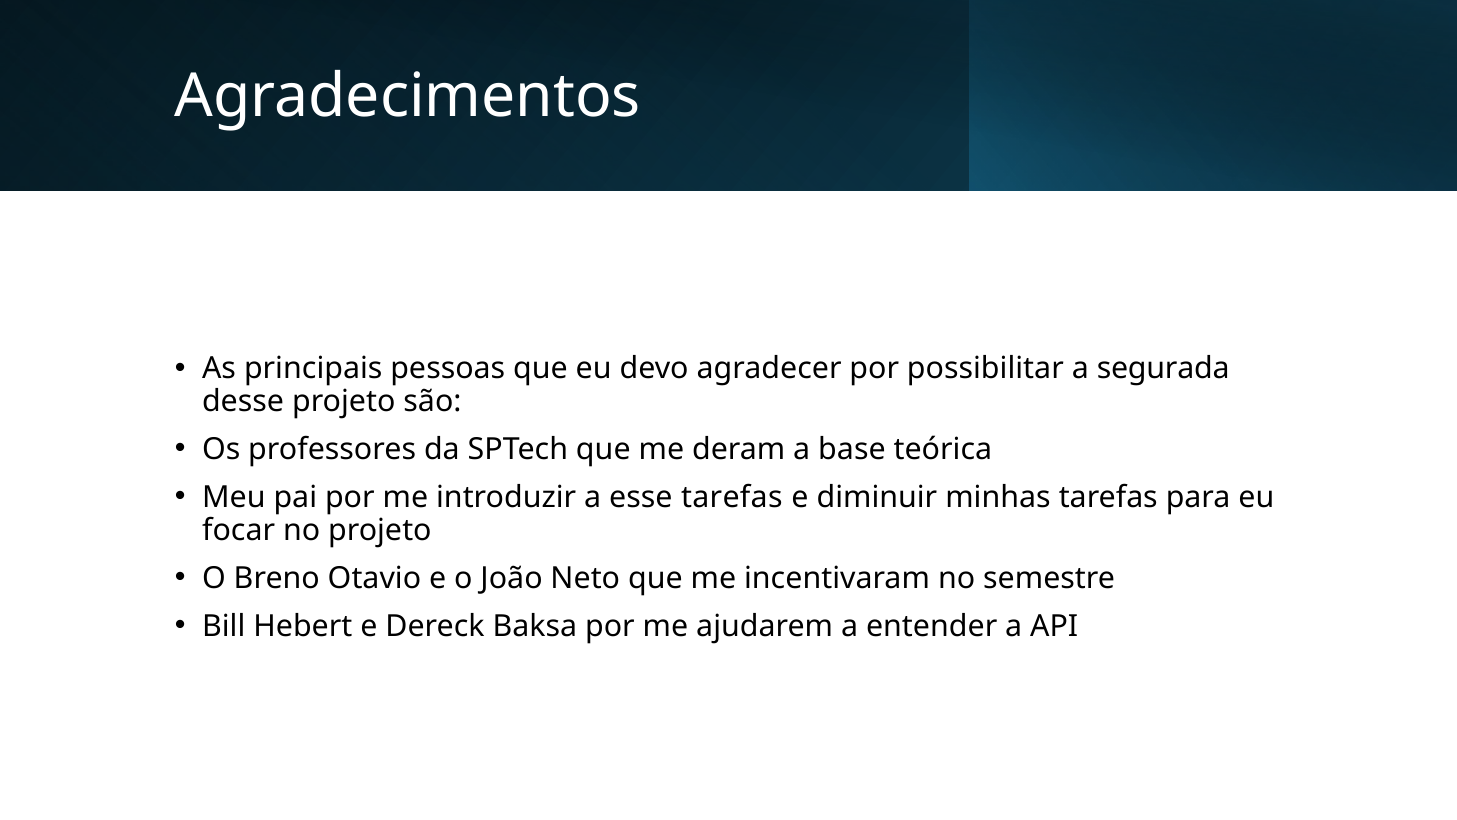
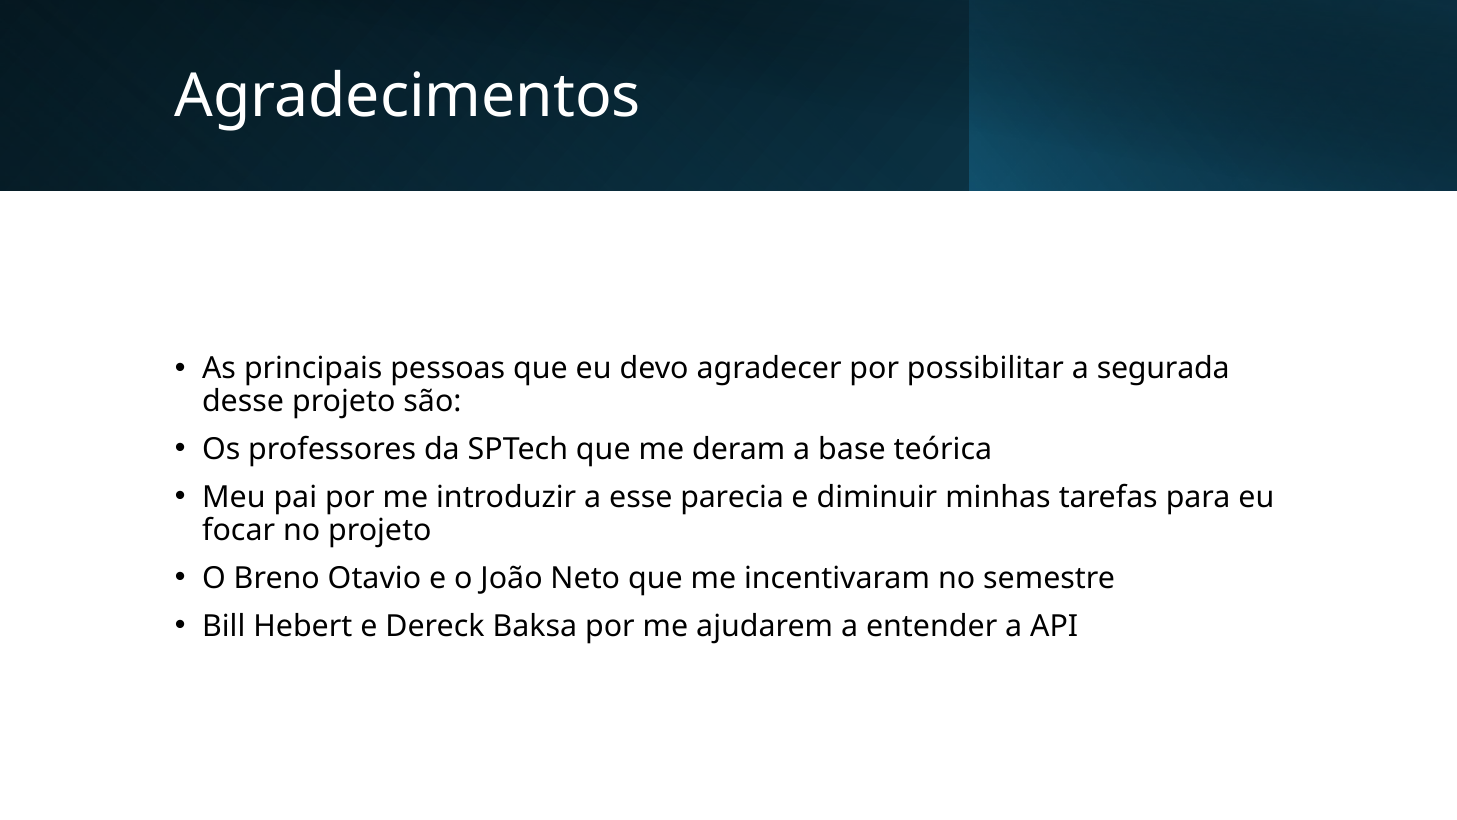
esse tarefas: tarefas -> parecia (732, 497)
